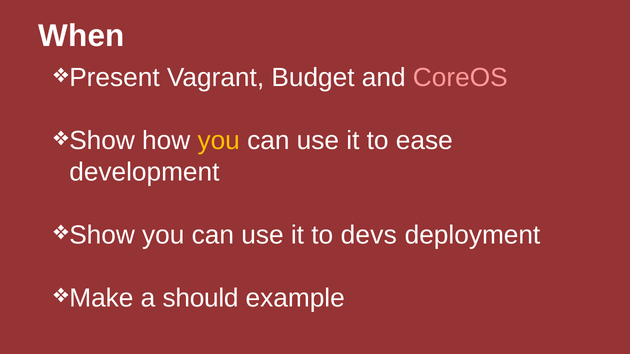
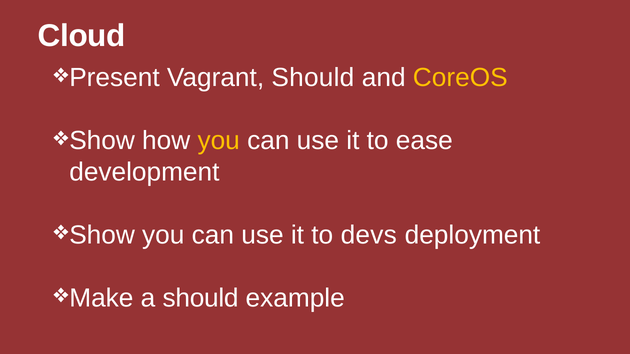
When: When -> Cloud (82, 36)
Vagrant Budget: Budget -> Should (313, 78)
CoreOS colour: pink -> yellow (460, 78)
